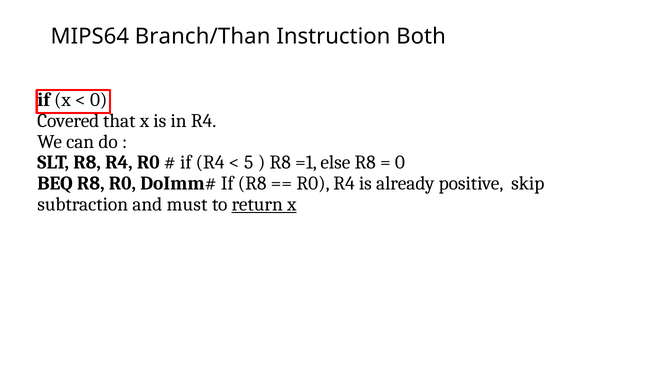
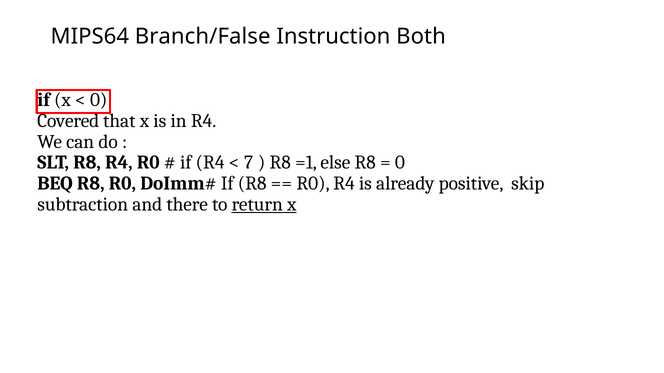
Branch/Than: Branch/Than -> Branch/False (203, 36)
5: 5 -> 7 (249, 163)
must: must -> there (187, 205)
